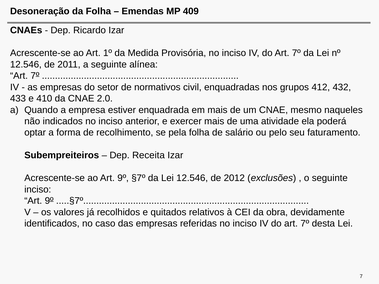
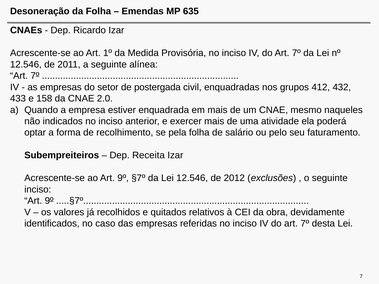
409: 409 -> 635 (191, 11)
normativos: normativos -> postergada (157, 87)
410: 410 -> 158 (44, 99)
